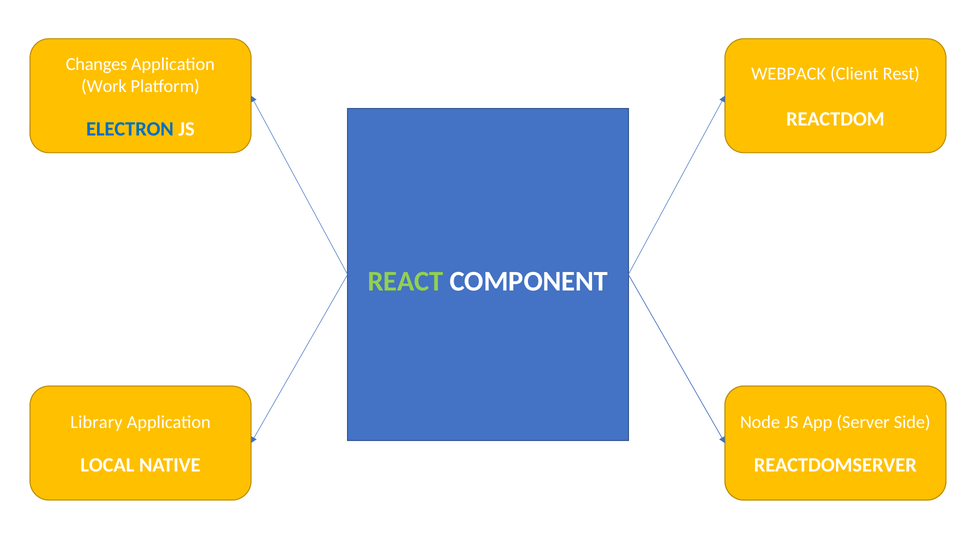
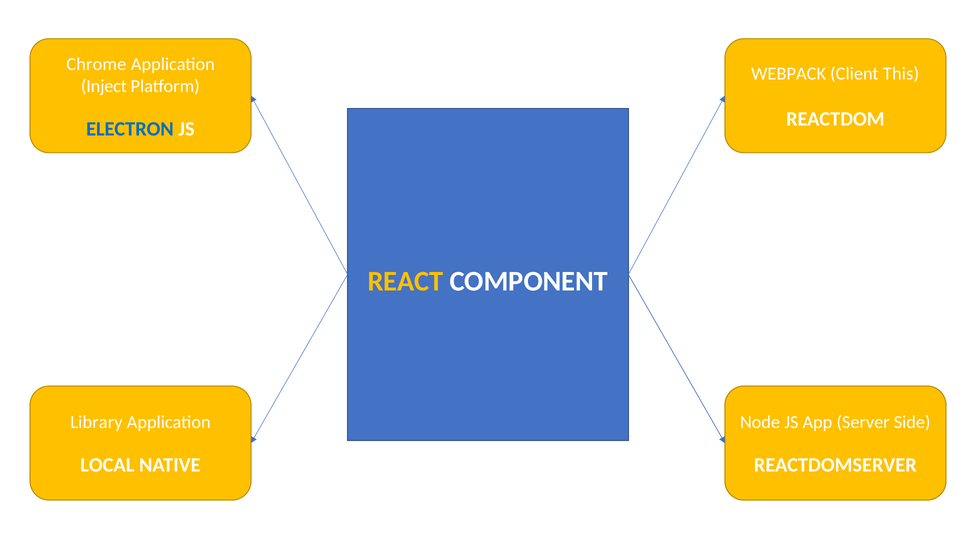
Changes: Changes -> Chrome (96, 64)
Rest: Rest -> This (901, 74)
Work: Work -> Inject (104, 86)
REACT colour: light green -> yellow (405, 281)
